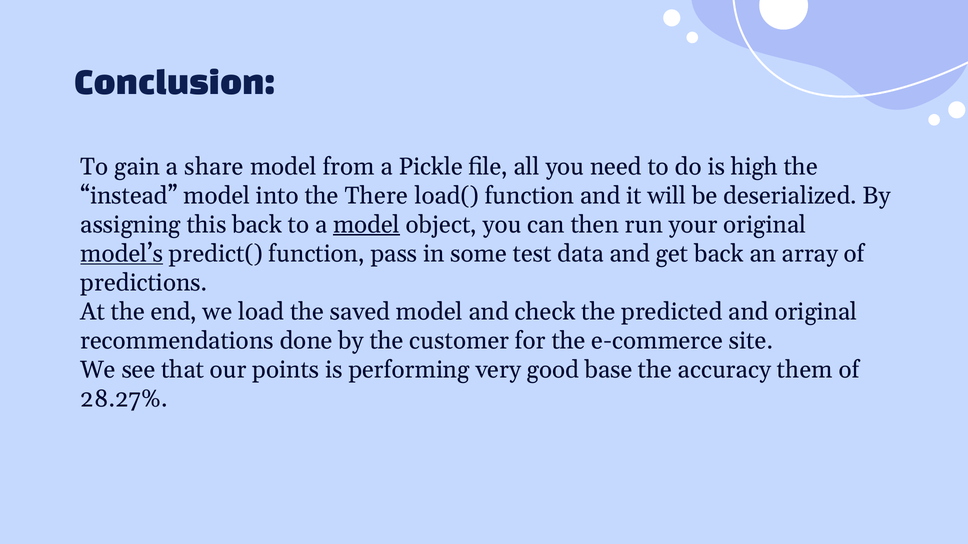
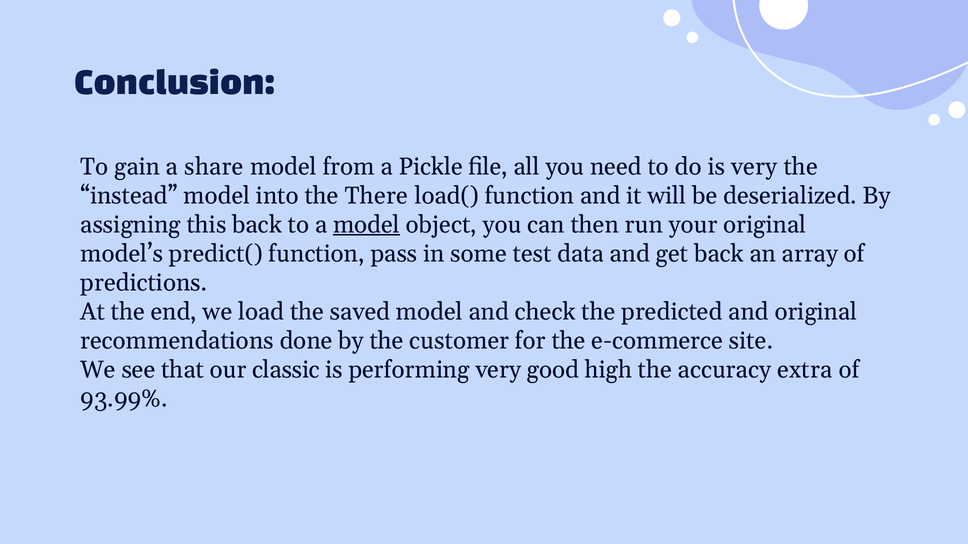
is high: high -> very (754, 167)
model’s underline: present -> none (122, 254)
points: points -> classic (286, 370)
base: base -> high (609, 370)
them: them -> extra (805, 370)
28.27%: 28.27% -> 93.99% (124, 399)
